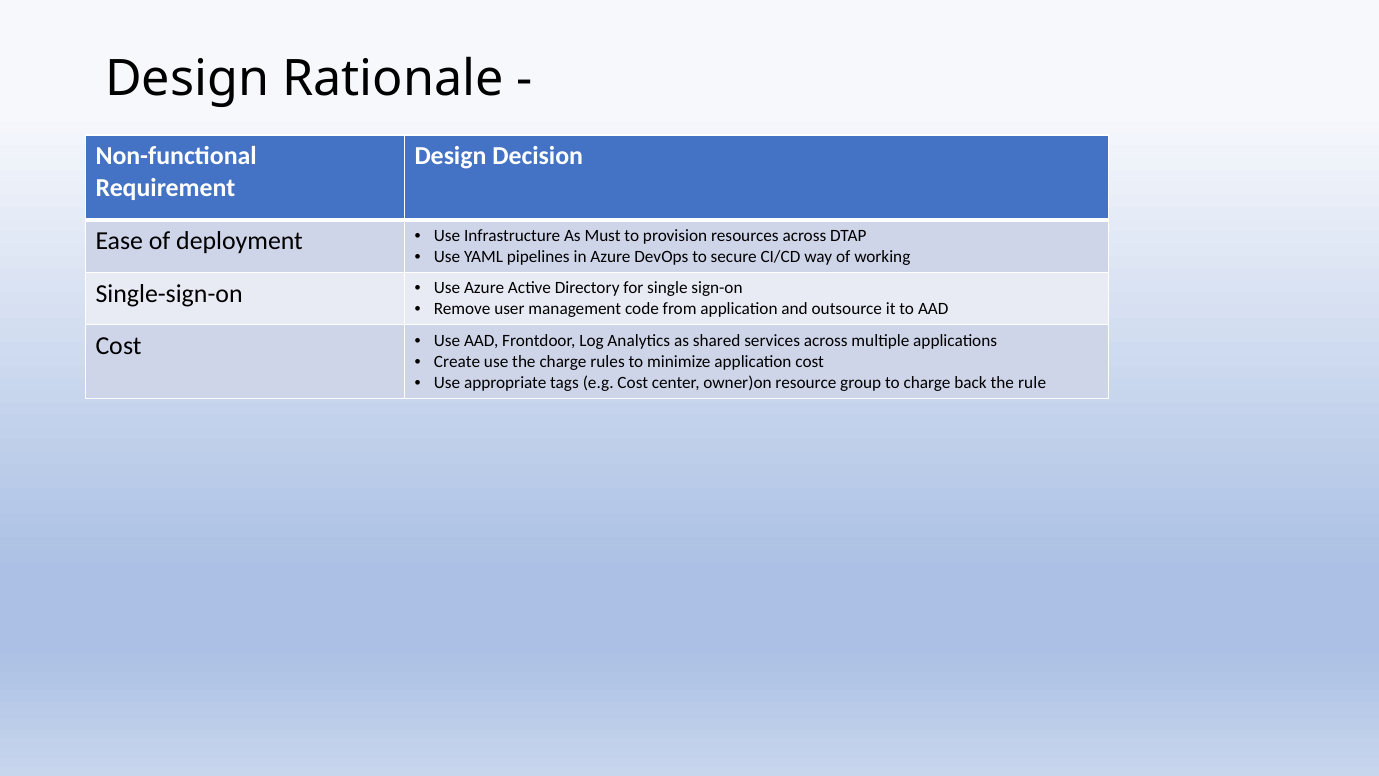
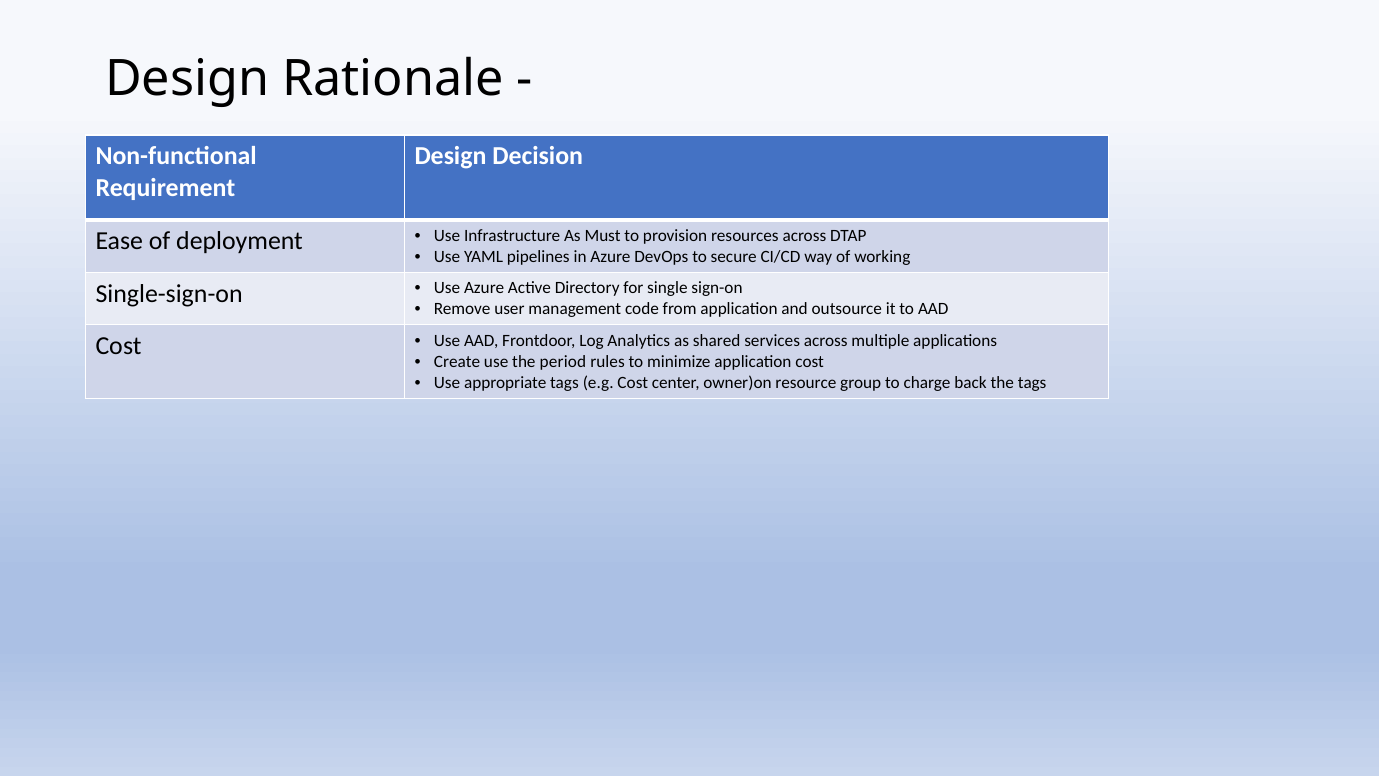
the charge: charge -> period (563, 361)
the rule: rule -> tags (1032, 382)
